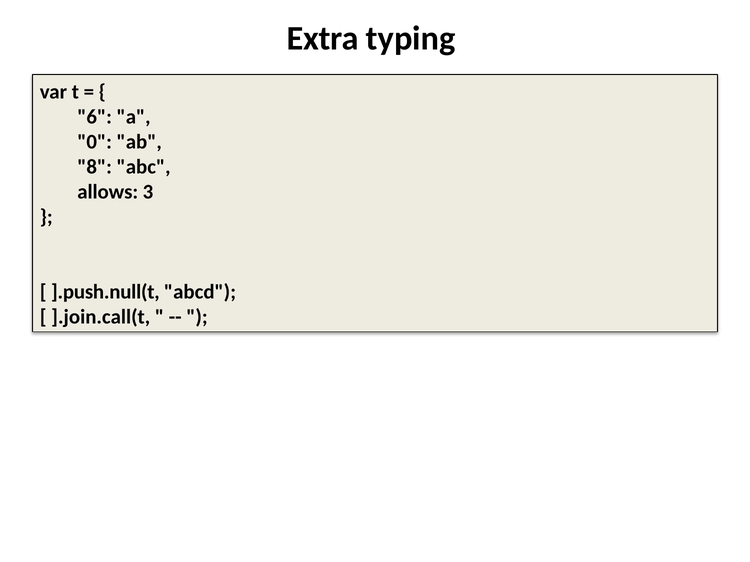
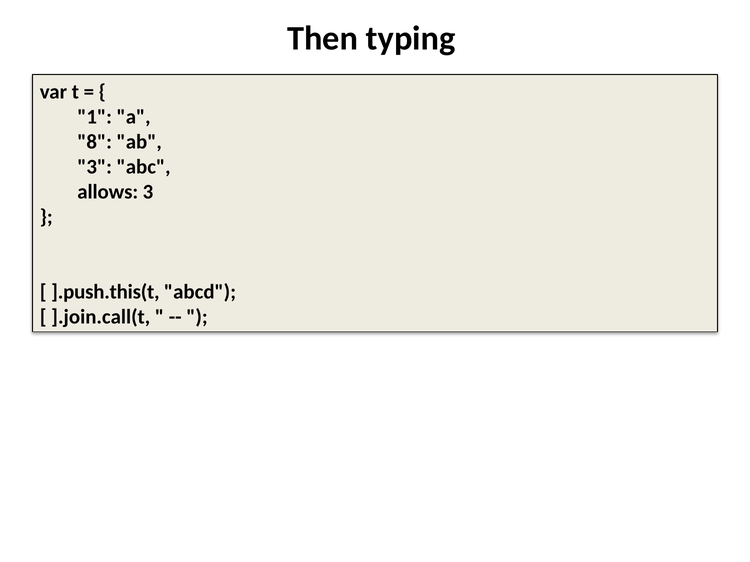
Extra: Extra -> Then (323, 38)
6: 6 -> 1 (95, 117)
0: 0 -> 8 (95, 142)
8: 8 -> 3 (95, 167)
].push.null(t: ].push.null(t -> ].push.this(t (105, 292)
